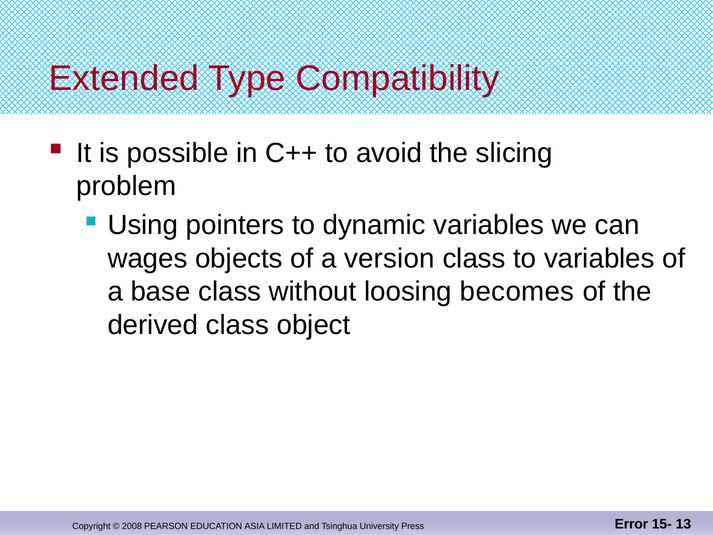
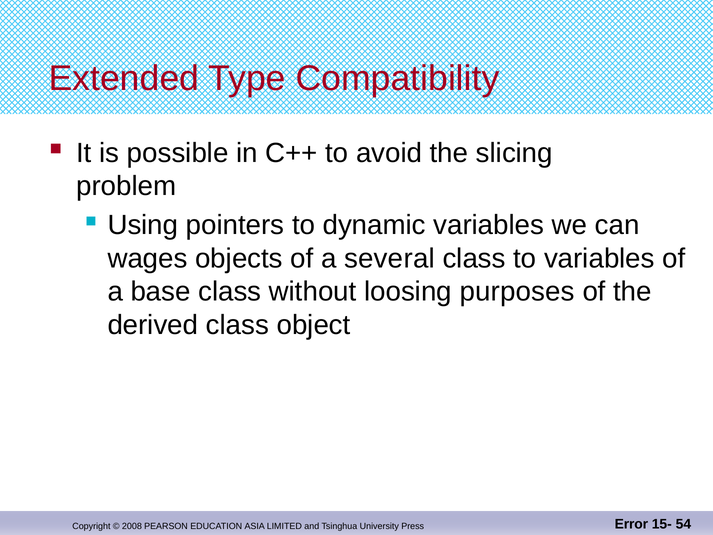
version: version -> several (389, 258)
becomes: becomes -> purposes (517, 292)
13: 13 -> 54 (683, 524)
